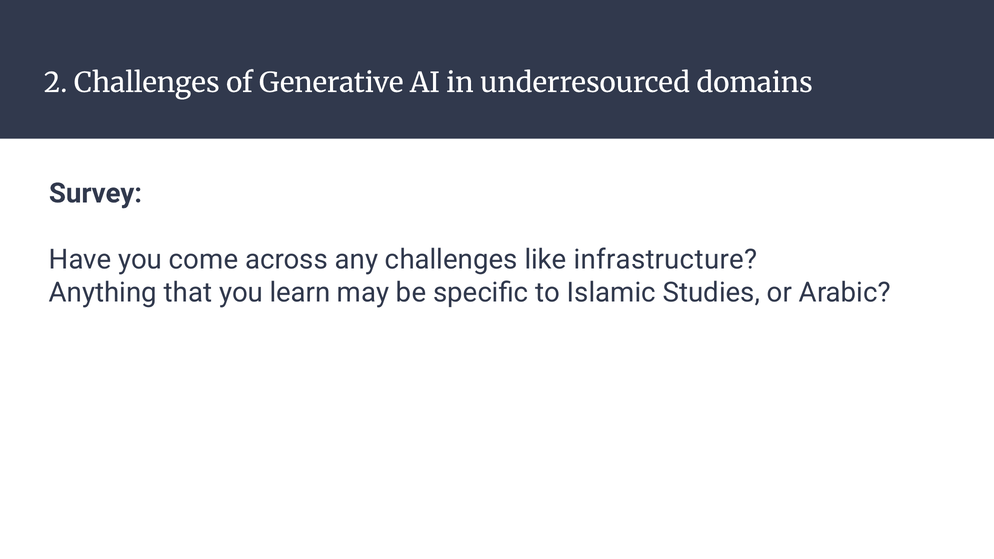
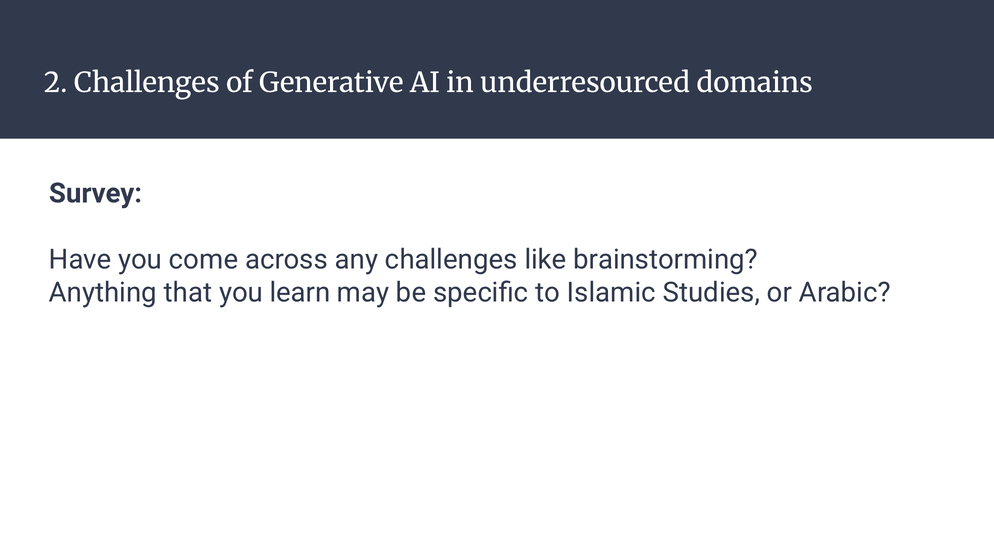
infrastructure: infrastructure -> brainstorming (666, 260)
